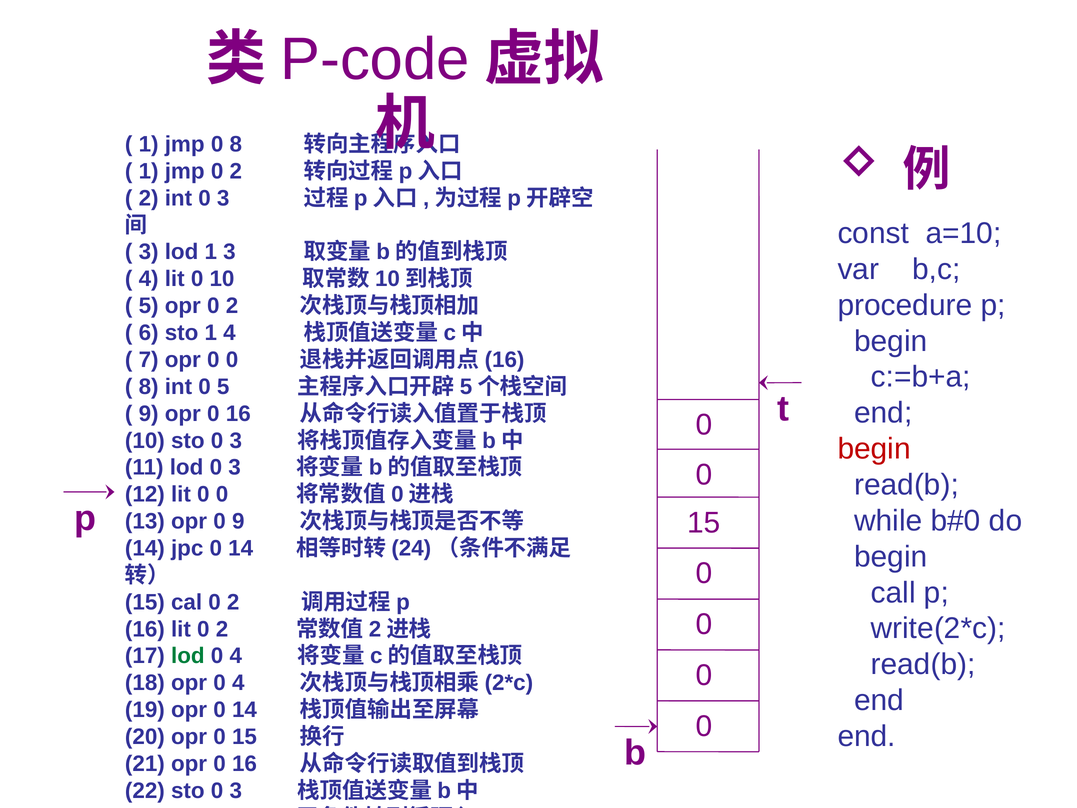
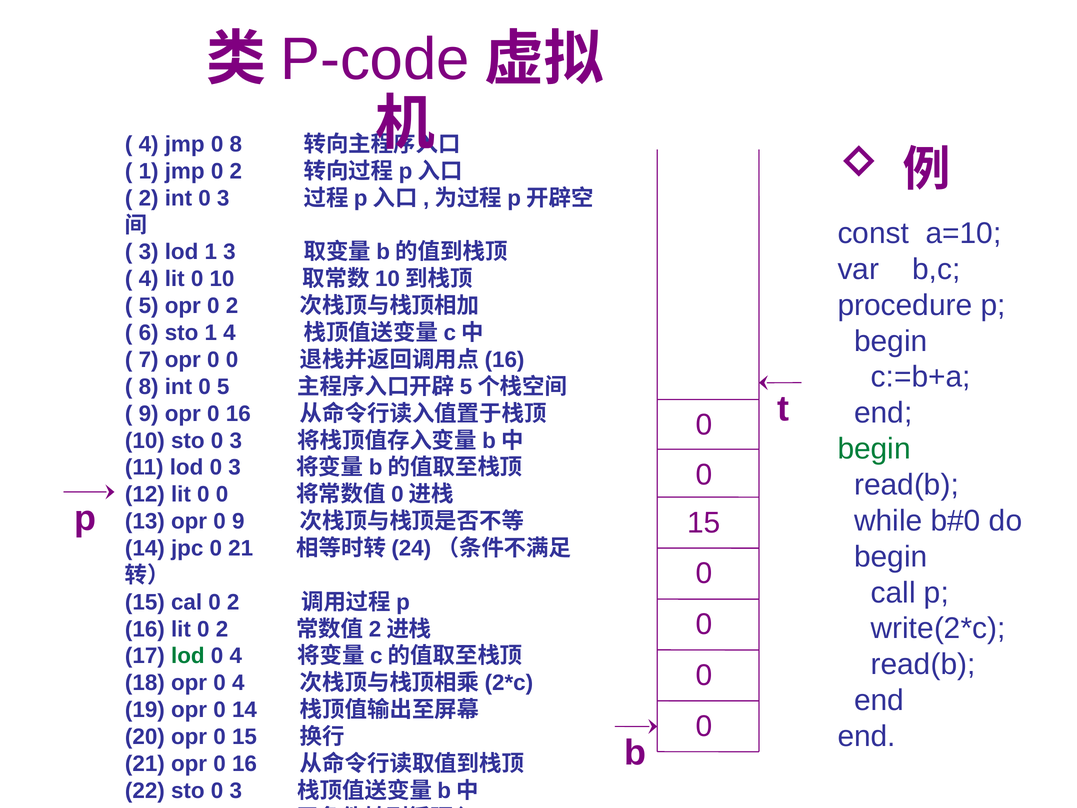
1: 1 -> 4 (149, 144)
begin colour: red -> green (874, 449)
jpc 0 14: 14 -> 21 (241, 548)
